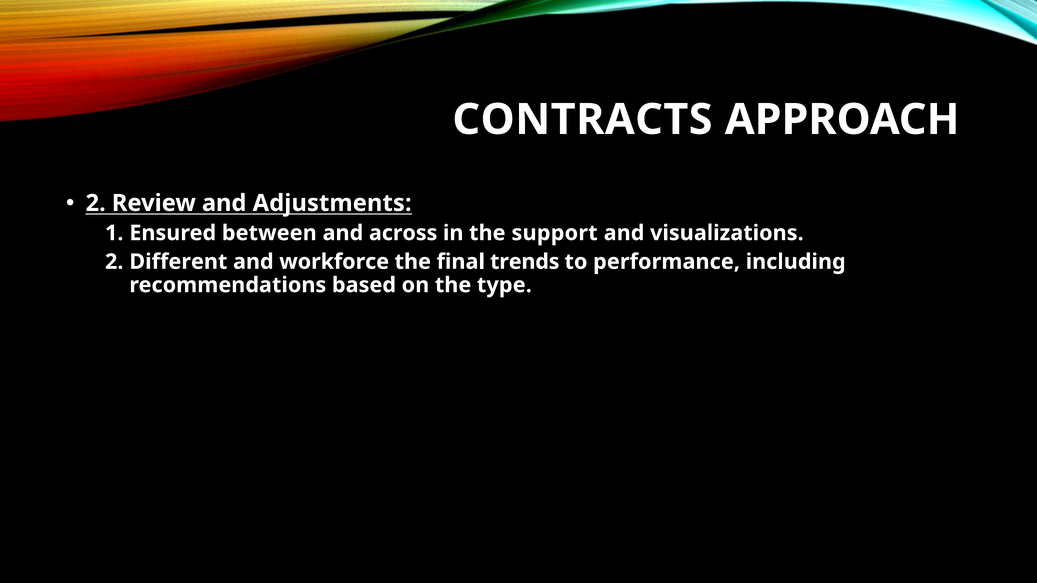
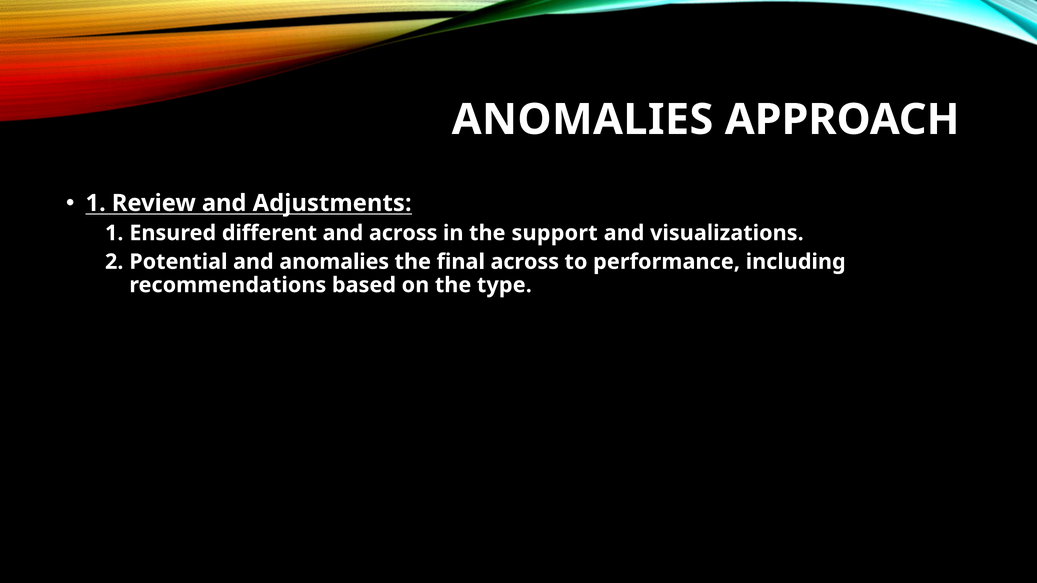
CONTRACTS: CONTRACTS -> ANOMALIES (583, 120)
2: 2 -> 1 (96, 203)
between: between -> different (269, 233)
Different: Different -> Potential (178, 262)
and workforce: workforce -> anomalies (334, 262)
final trends: trends -> across (525, 262)
